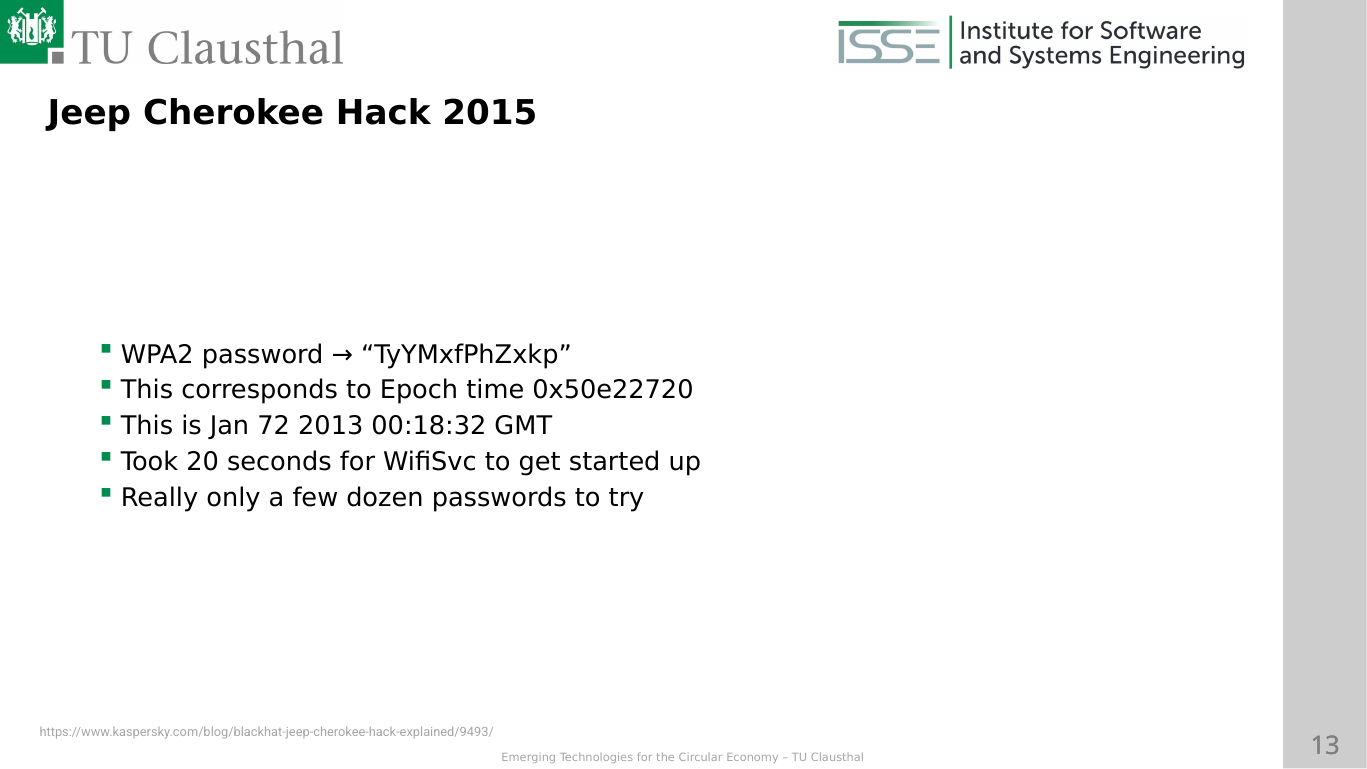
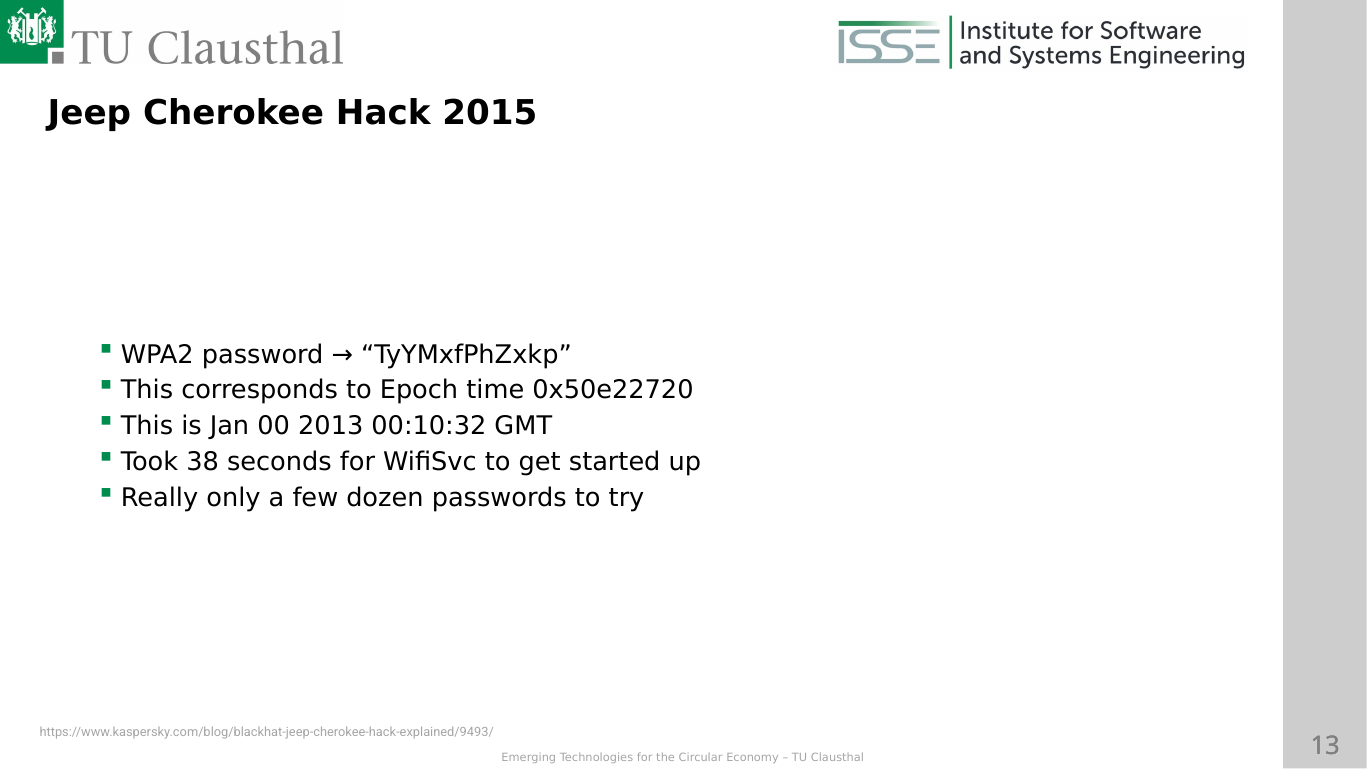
72: 72 -> 00 (274, 426)
00:18:32: 00:18:32 -> 00:10:32 (429, 426)
20: 20 -> 38 (203, 462)
